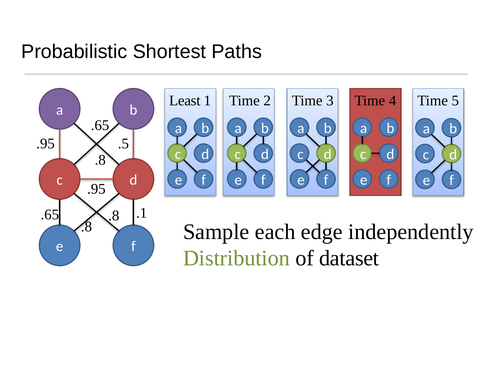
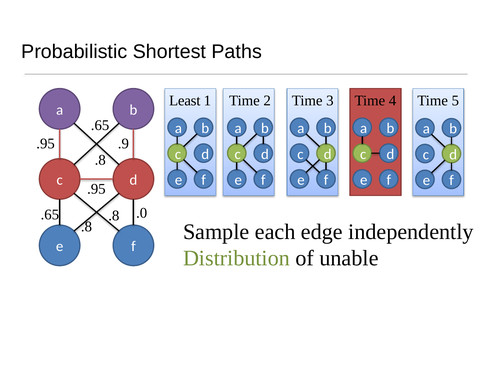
.5: .5 -> .9 (123, 144)
.1: .1 -> .0 (142, 213)
dataset: dataset -> unable (349, 258)
